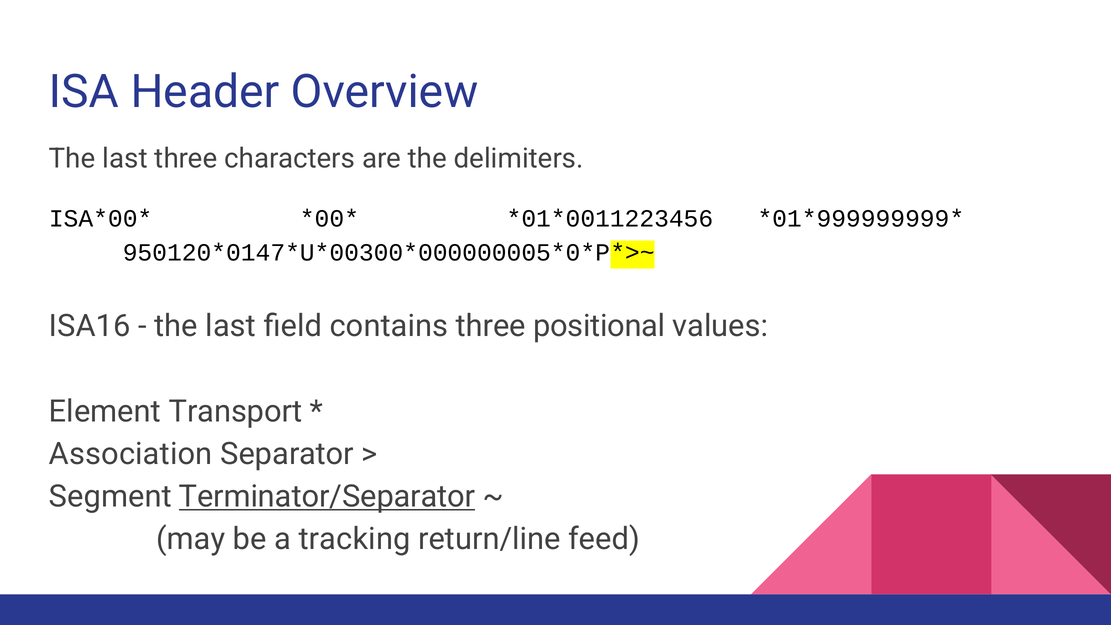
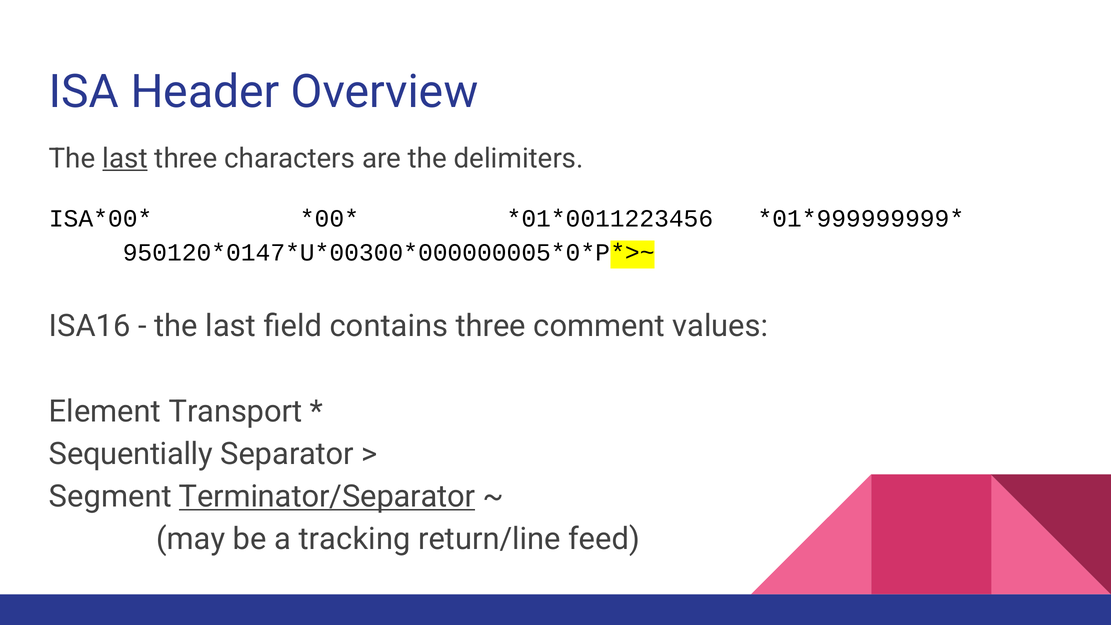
last underline: none -> present (125, 158)
positional: positional -> comment (599, 326)
Association: Association -> Sequentially (131, 454)
